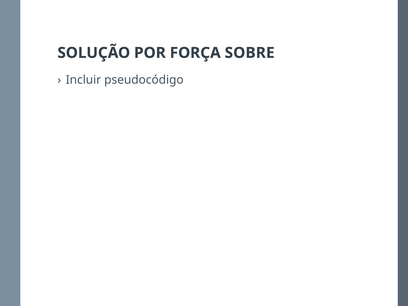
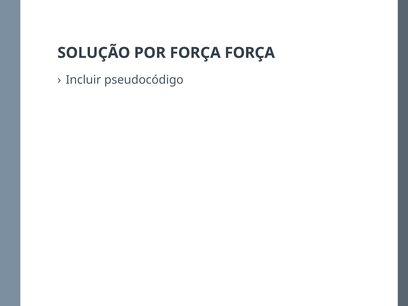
FORÇA SOBRE: SOBRE -> FORÇA (250, 53)
